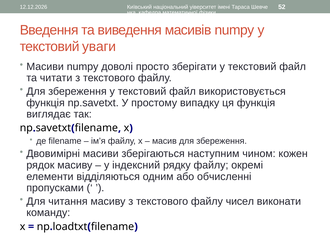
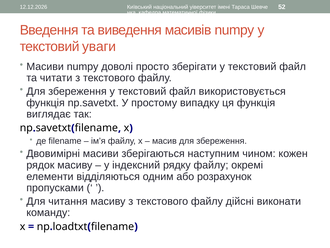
обчисленні: обчисленні -> розрахунок (224, 176)
чисел: чисел -> дійсні (240, 201)
